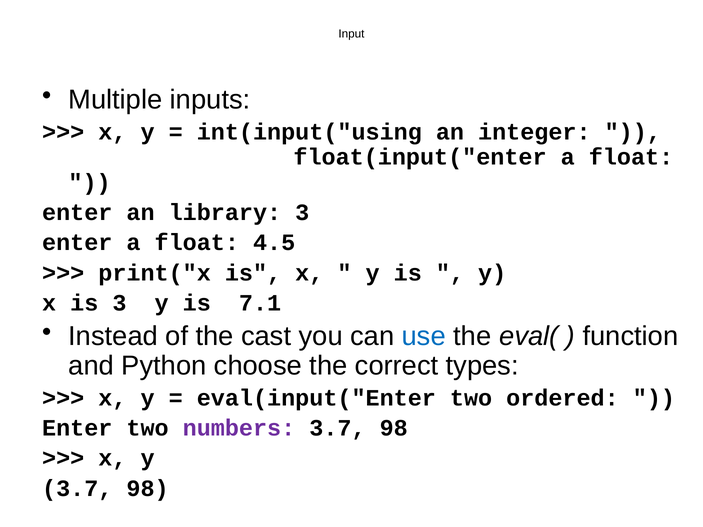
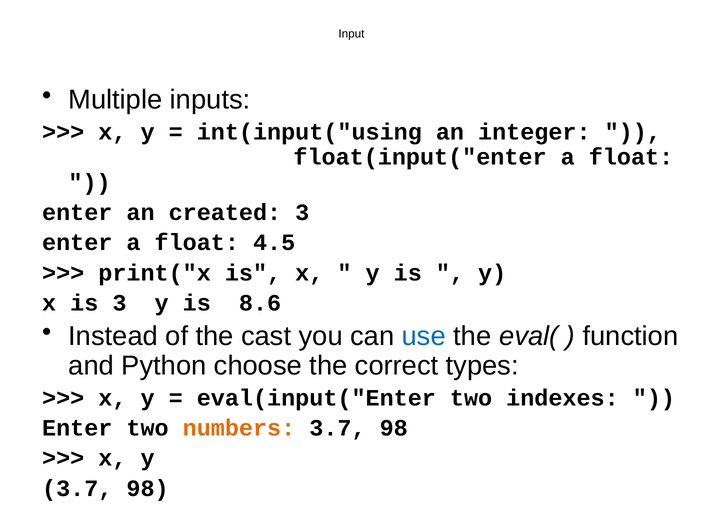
library: library -> created (225, 213)
7.1: 7.1 -> 8.6 (260, 303)
ordered: ordered -> indexes (562, 398)
numbers colour: purple -> orange (239, 428)
